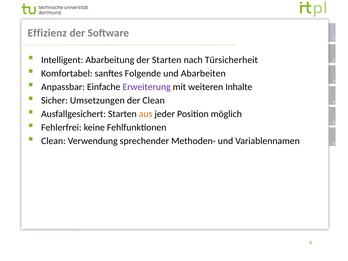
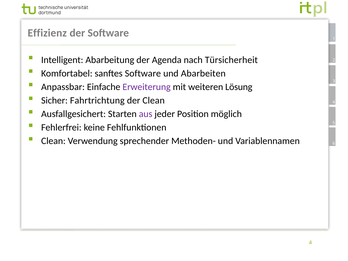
der Starten: Starten -> Agenda (167, 60)
sanftes Folgende: Folgende -> Software (143, 73)
Inhalte: Inhalte -> Lösung (239, 87)
Umsetzungen: Umsetzungen -> Fahrtrichtung (97, 100)
aus colour: orange -> purple (146, 114)
